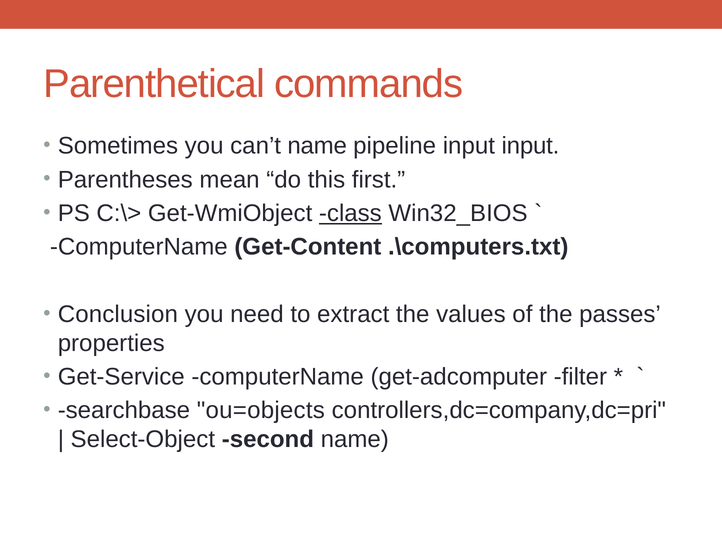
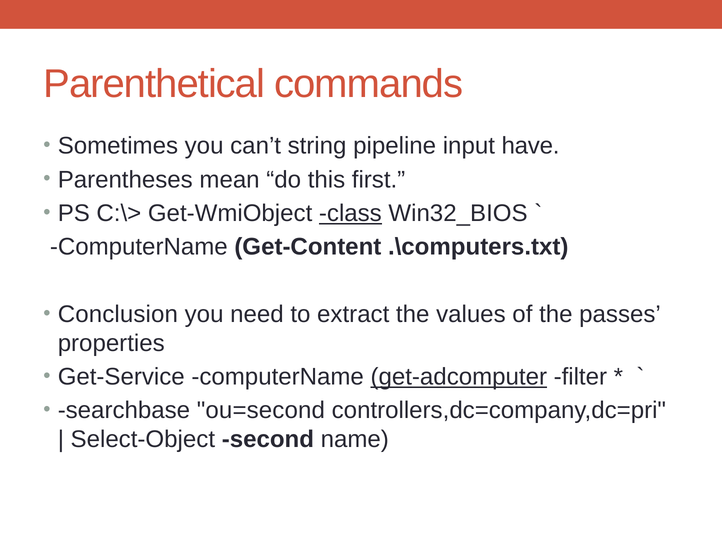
can’t name: name -> string (317, 146)
input input: input -> have (530, 146)
get-adcomputer underline: none -> present (459, 377)
ou=objects: ou=objects -> ou=second (261, 411)
